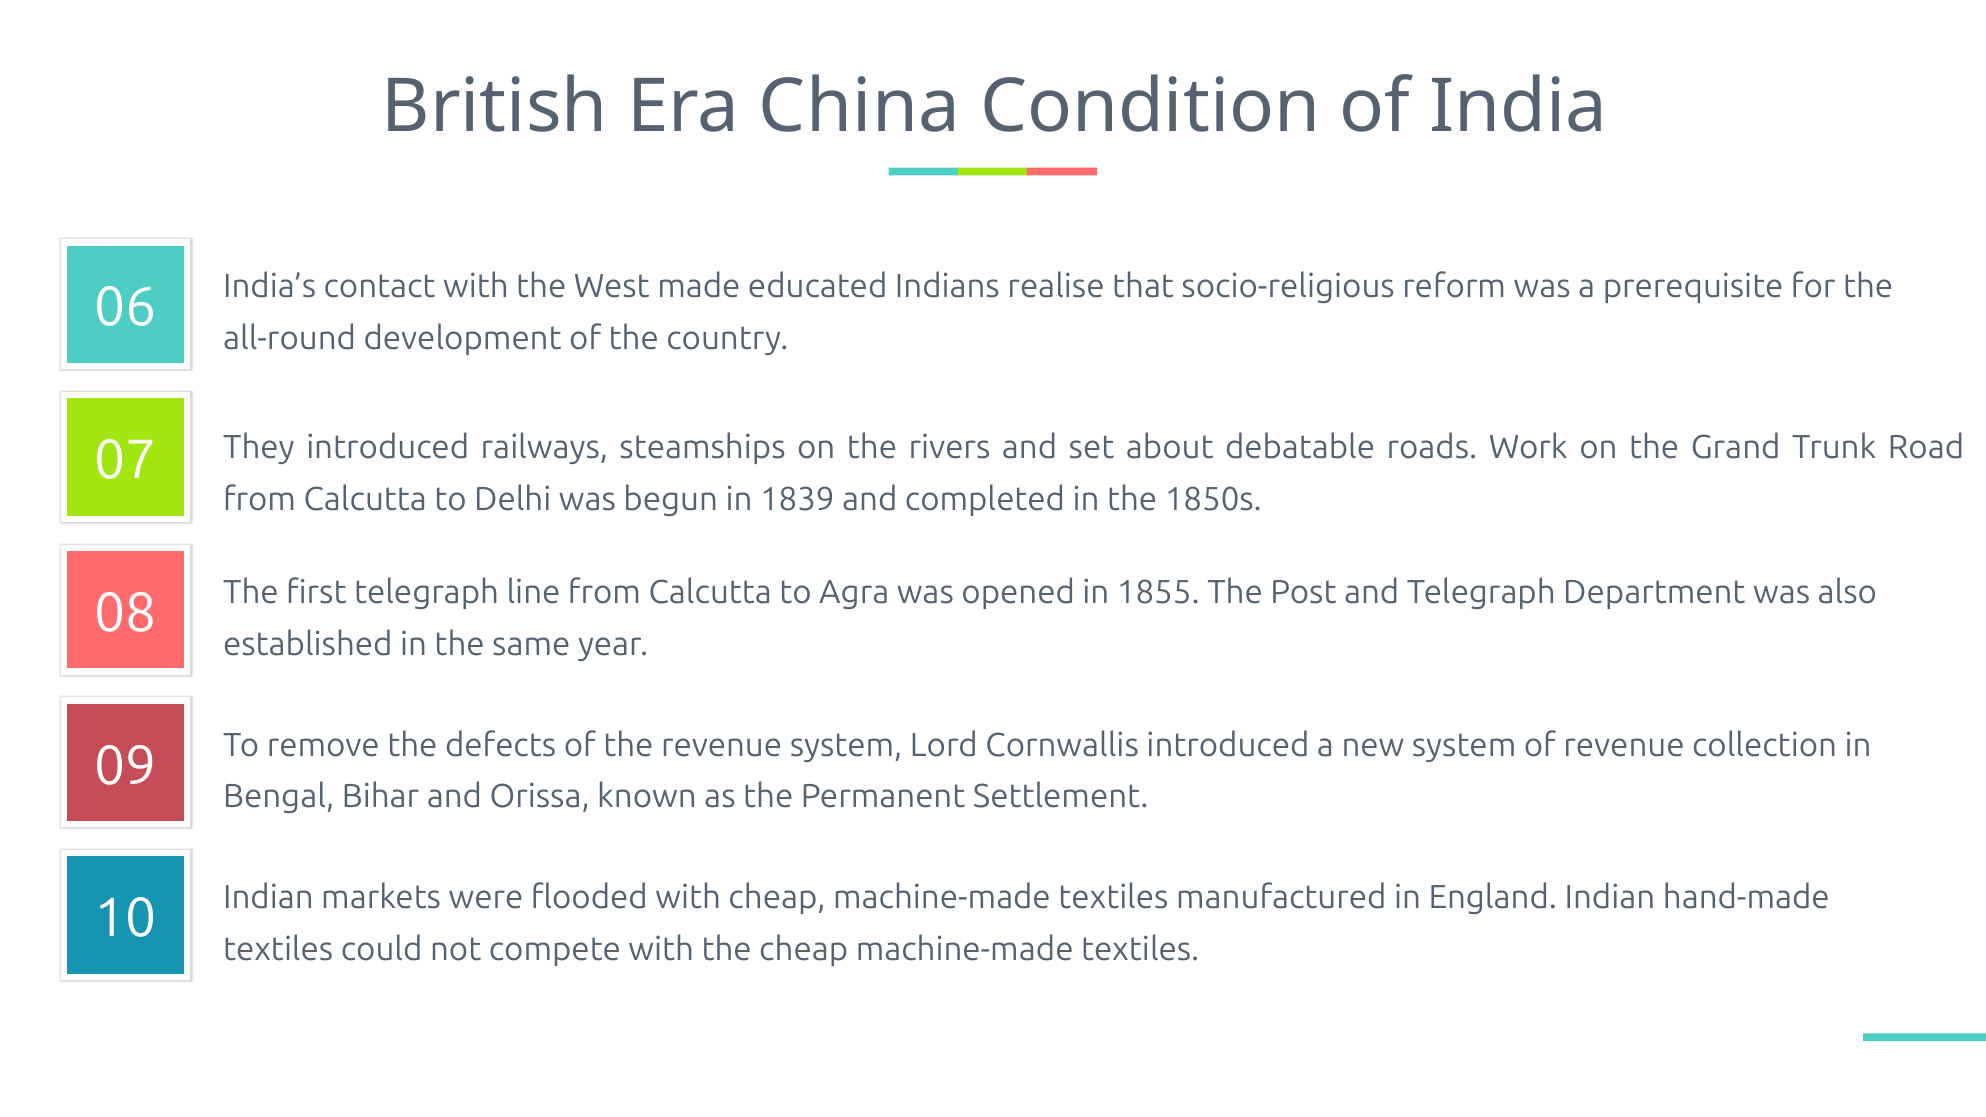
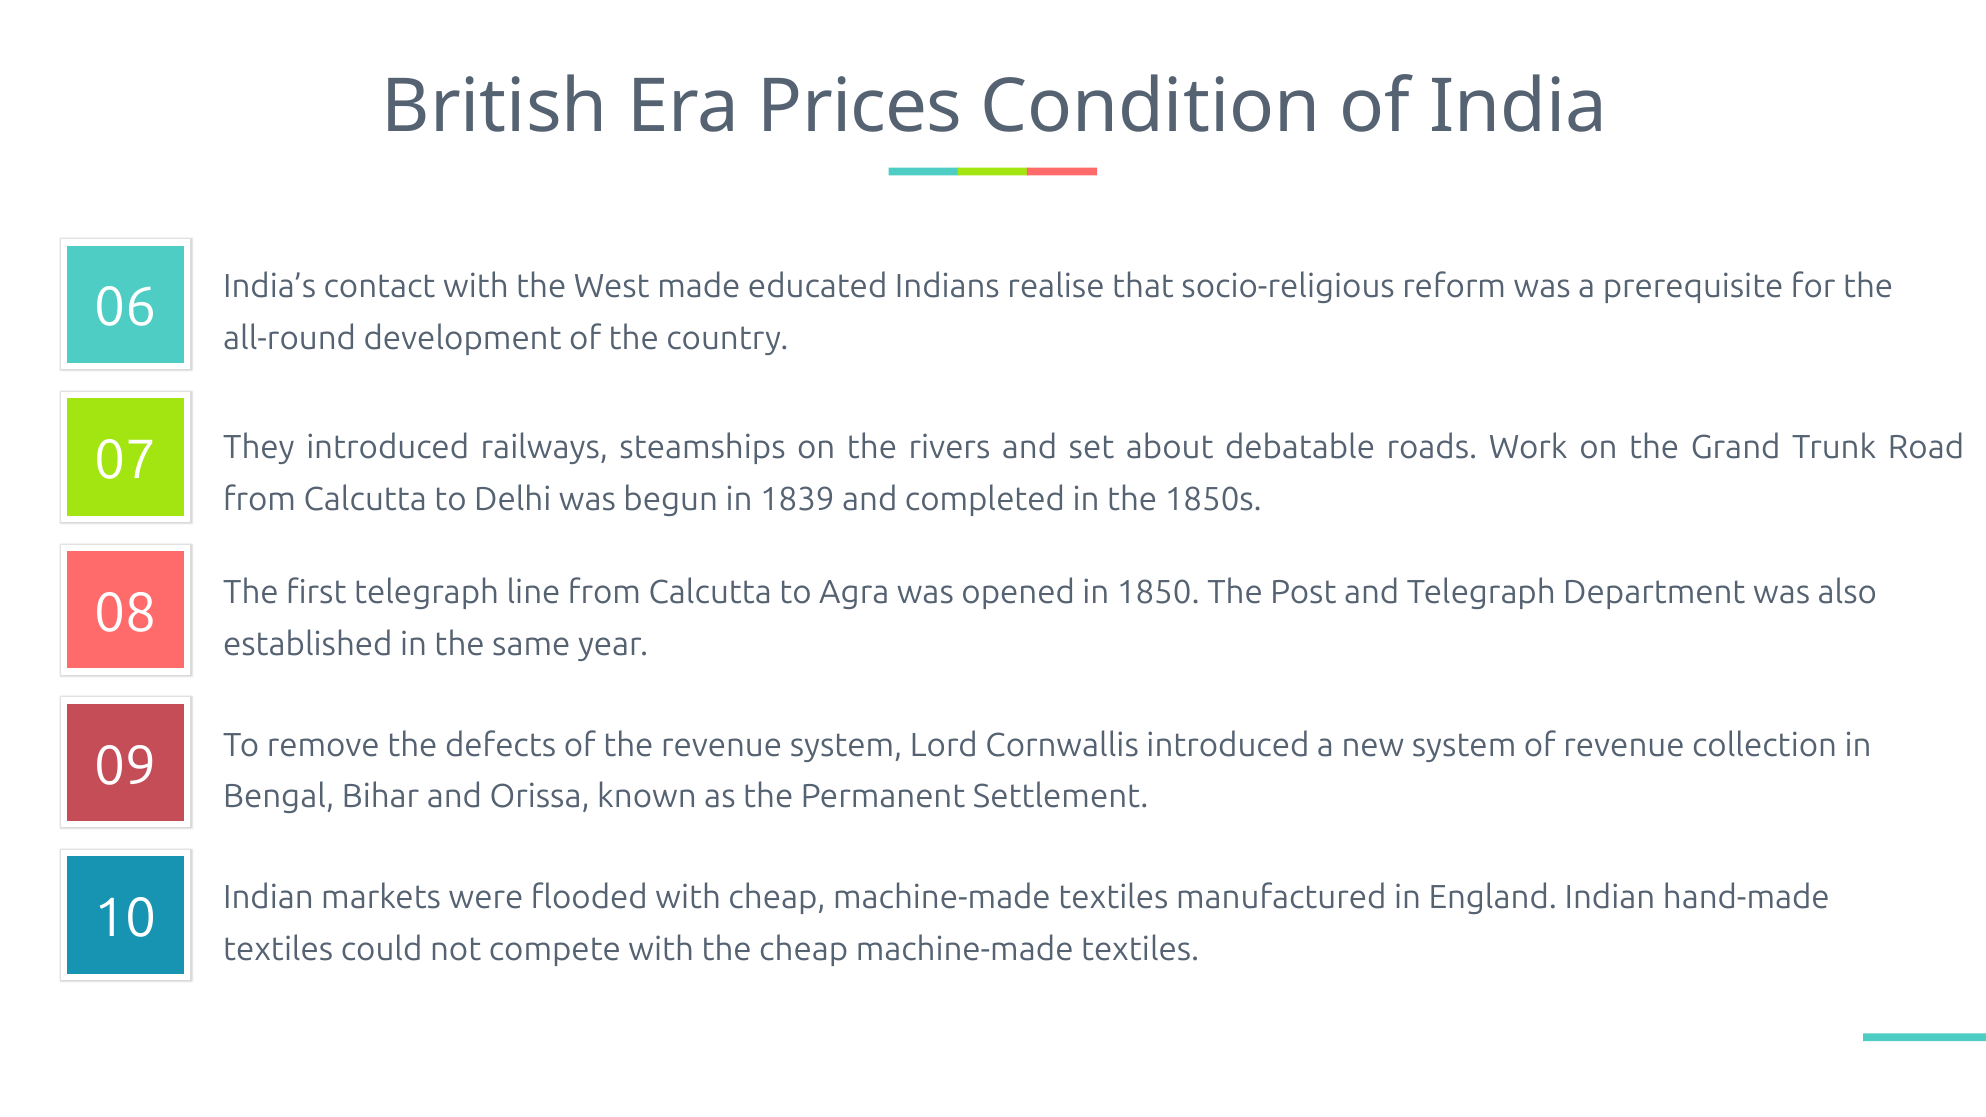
China: China -> Prices (860, 107)
1855: 1855 -> 1850 (1158, 592)
